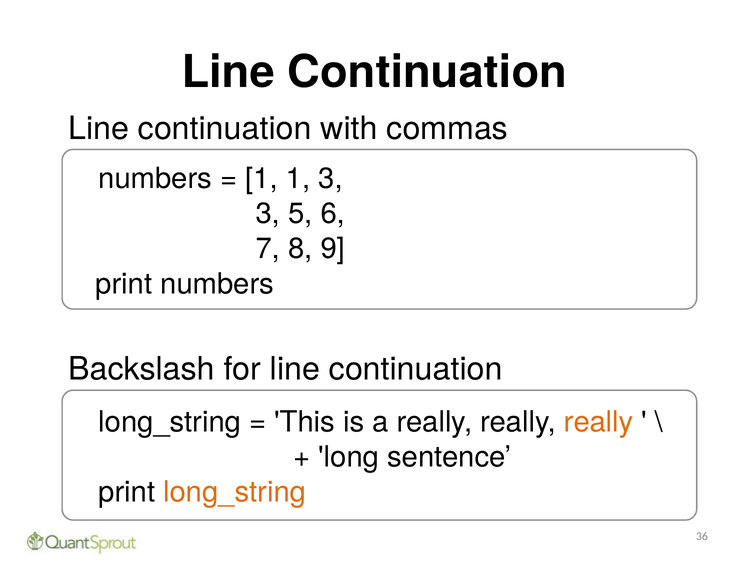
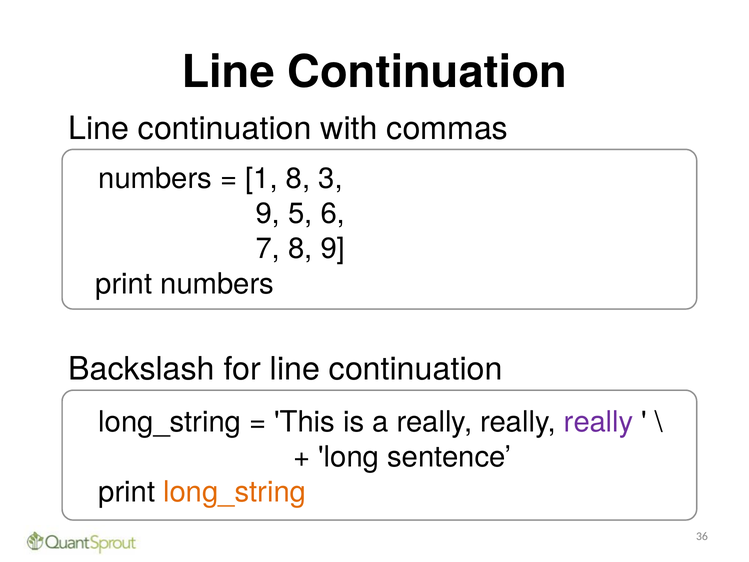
1 1: 1 -> 8 (298, 179)
3: 3 -> 9 (268, 214)
really colour: orange -> purple (599, 422)
